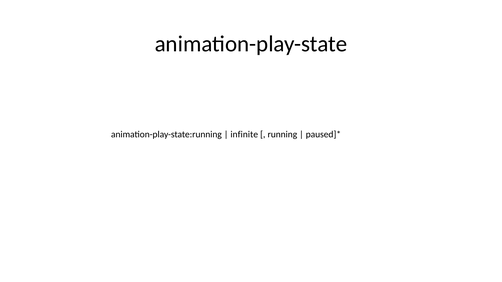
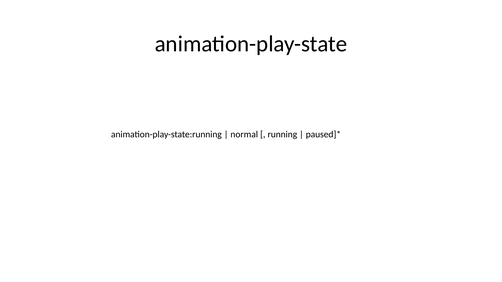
infinite: infinite -> normal (244, 135)
